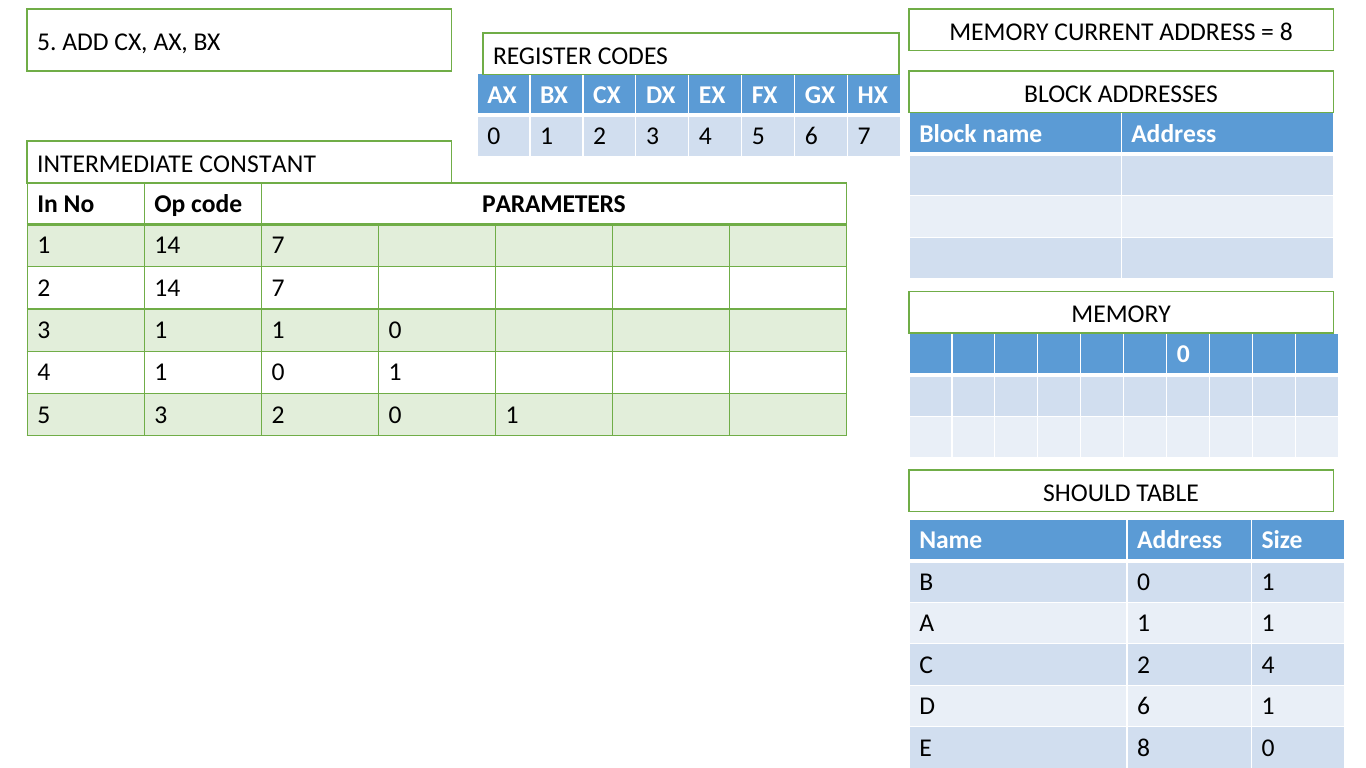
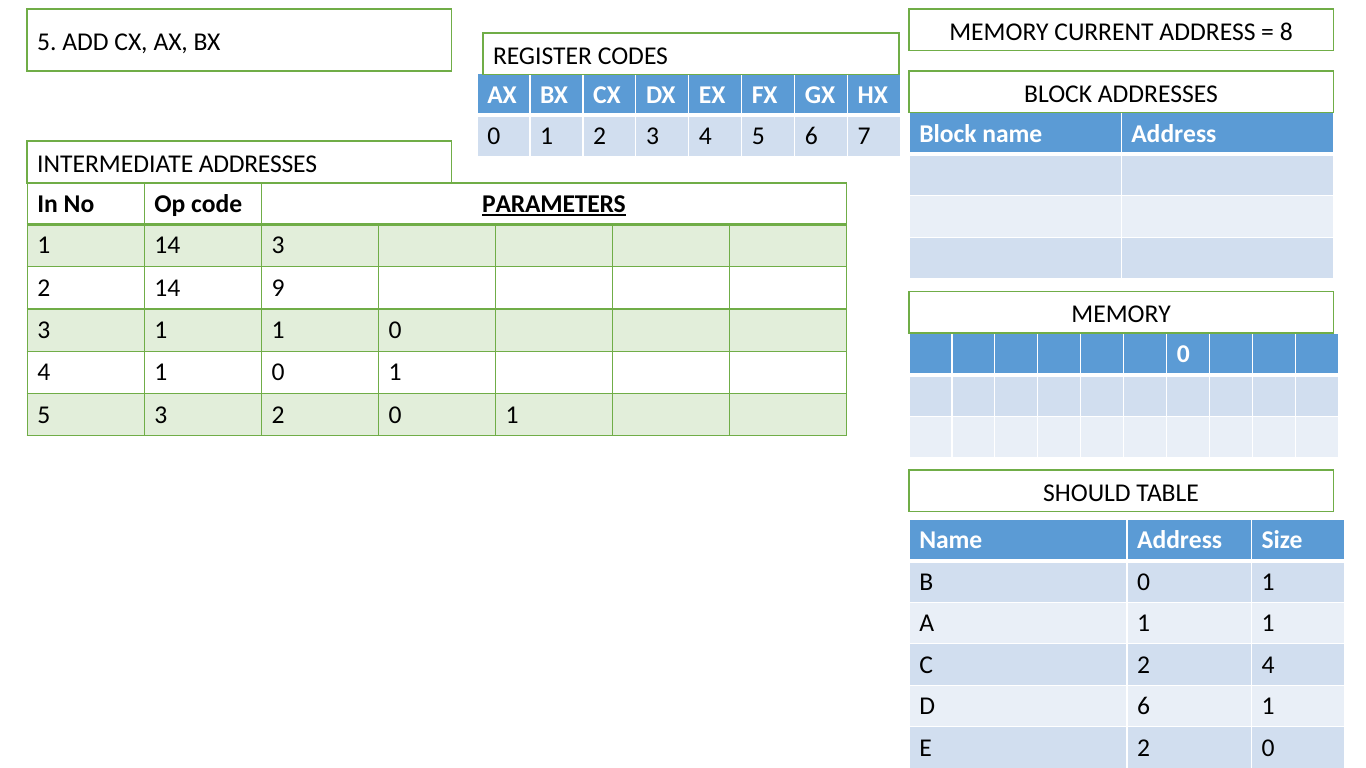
INTERMEDIATE CONSTANT: CONSTANT -> ADDRESSES (258, 164)
PARAMETERS underline: none -> present (554, 204)
1 14 7: 7 -> 3 (278, 246)
2 14 7: 7 -> 9 (278, 288)
E 8: 8 -> 2 (1144, 748)
